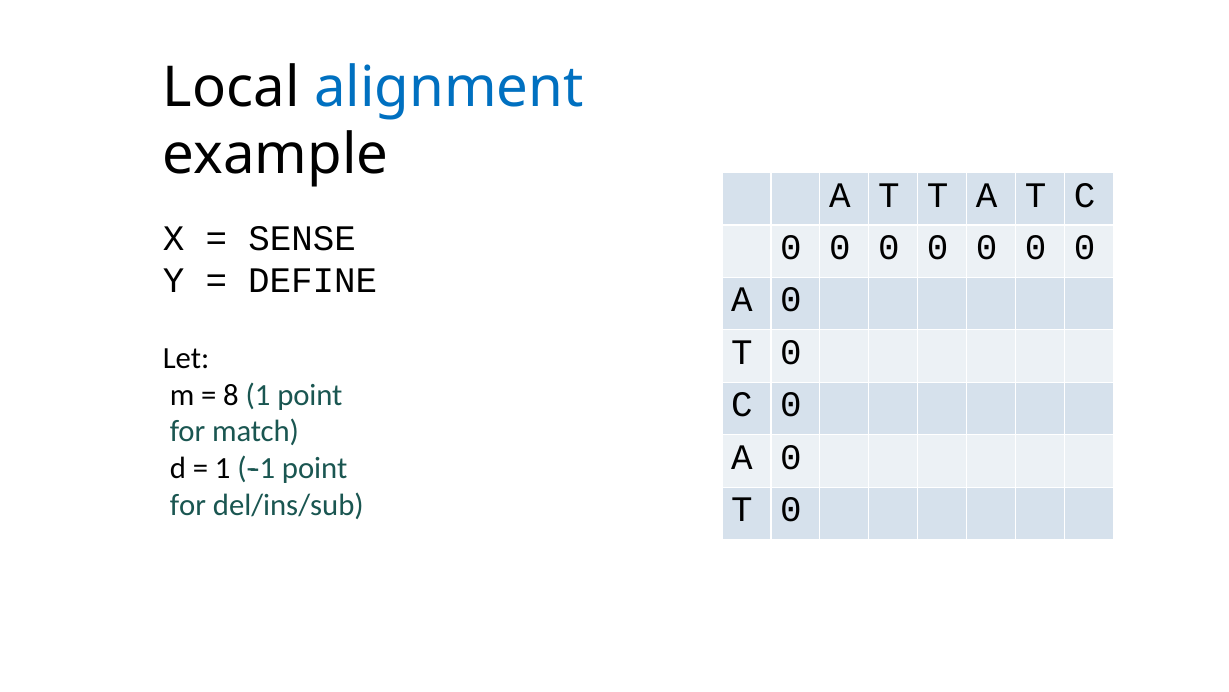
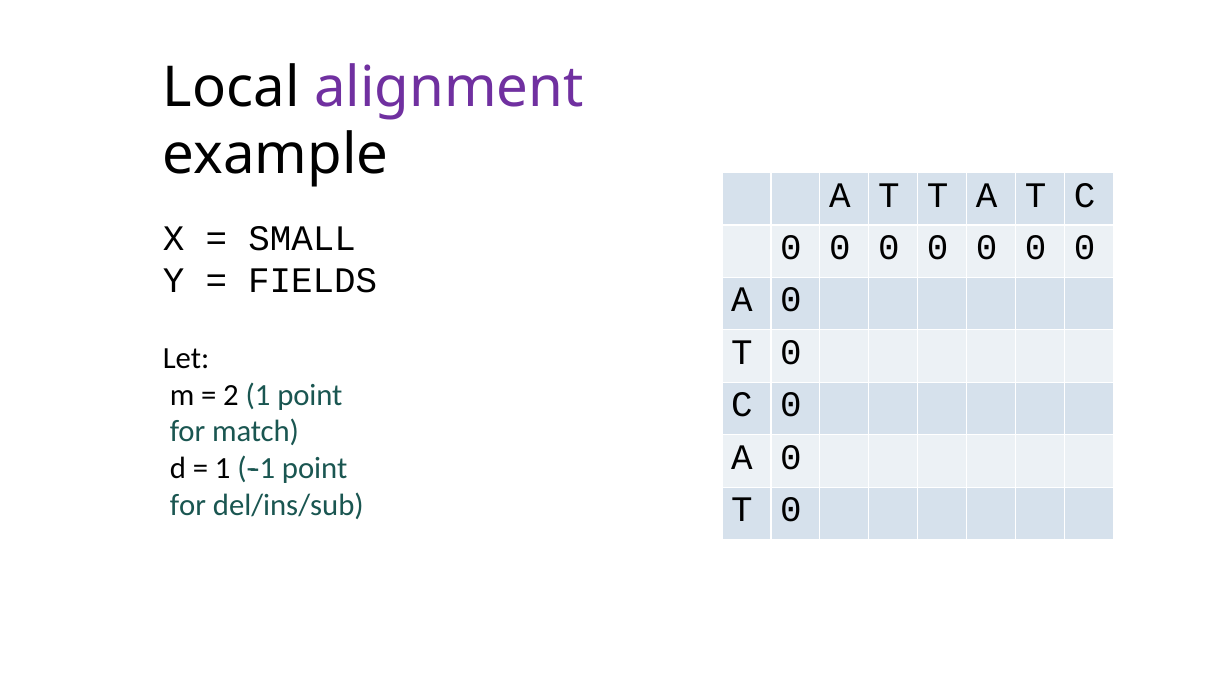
alignment colour: blue -> purple (449, 88)
SENSE: SENSE -> SMALL (302, 238)
DEFINE: DEFINE -> FIELDS (313, 281)
8: 8 -> 2 (231, 395)
